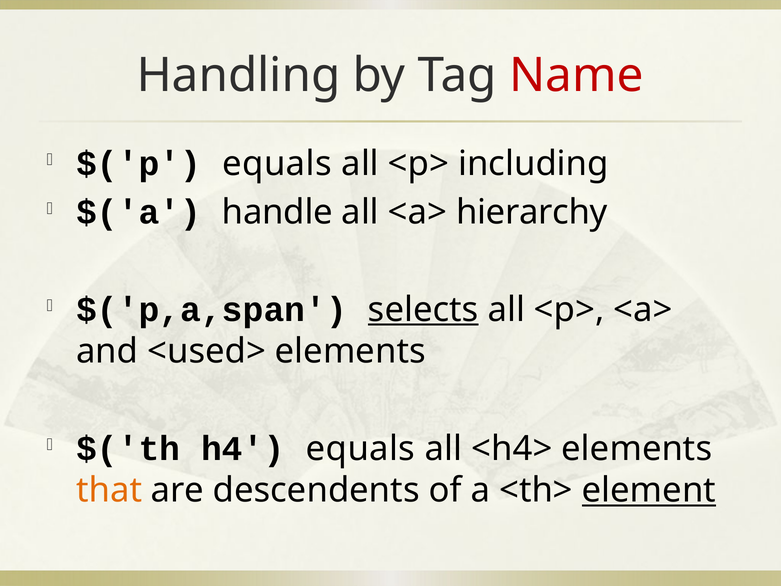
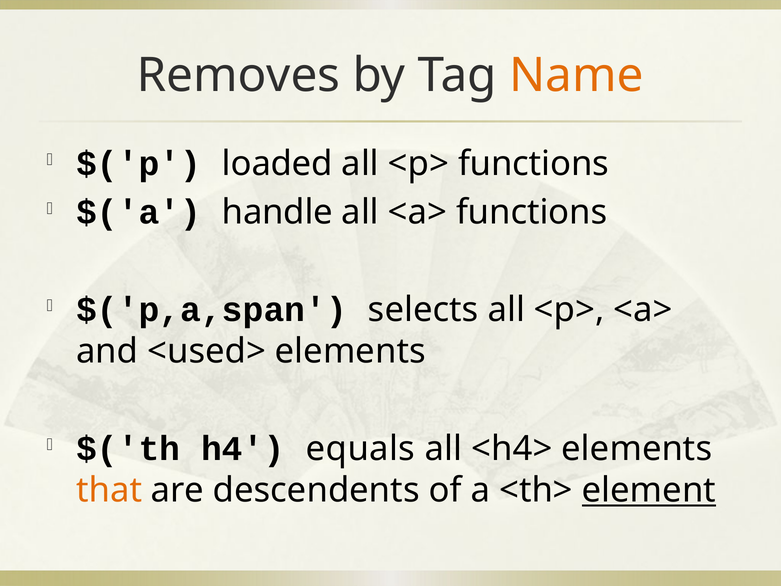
Handling: Handling -> Removes (239, 76)
Name colour: red -> orange (576, 76)
$('p equals: equals -> loaded (277, 164)
<p> including: including -> functions (533, 164)
<a> hierarchy: hierarchy -> functions (532, 212)
selects underline: present -> none (423, 310)
